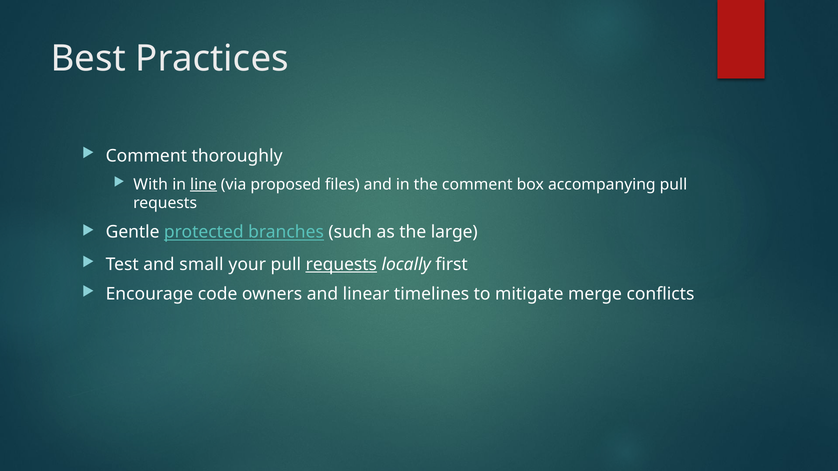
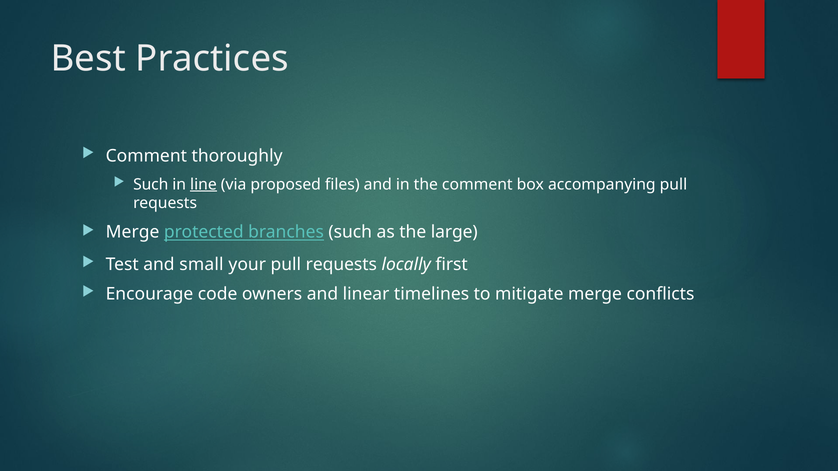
With: With -> Such (151, 184)
Gentle: Gentle -> Merge (133, 232)
requests underline: present -> none (341, 265)
